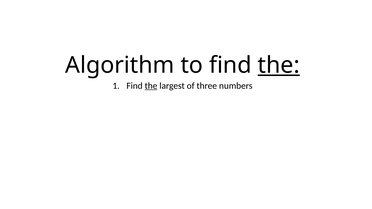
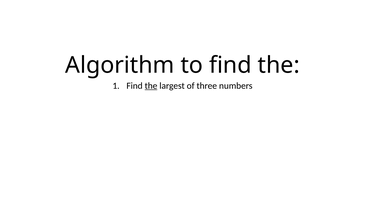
the underline: present -> none (279, 65)
